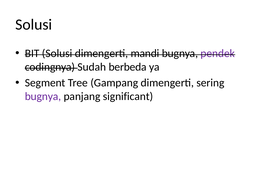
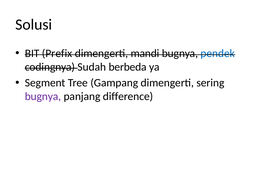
BIT Solusi: Solusi -> Prefix (57, 53)
pendek colour: purple -> blue (218, 53)
significant: significant -> difference (128, 97)
